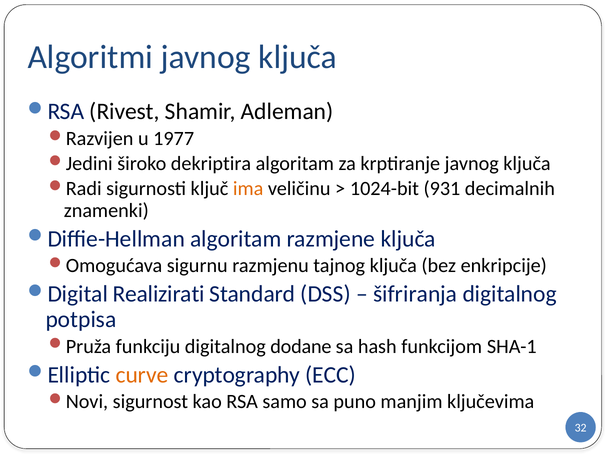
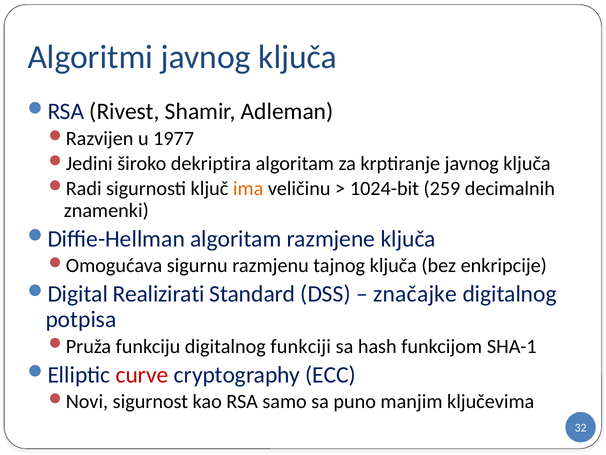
931: 931 -> 259 (442, 188)
šifriranja: šifriranja -> značajke (415, 294)
dodane: dodane -> funkciji (301, 346)
curve colour: orange -> red (142, 375)
